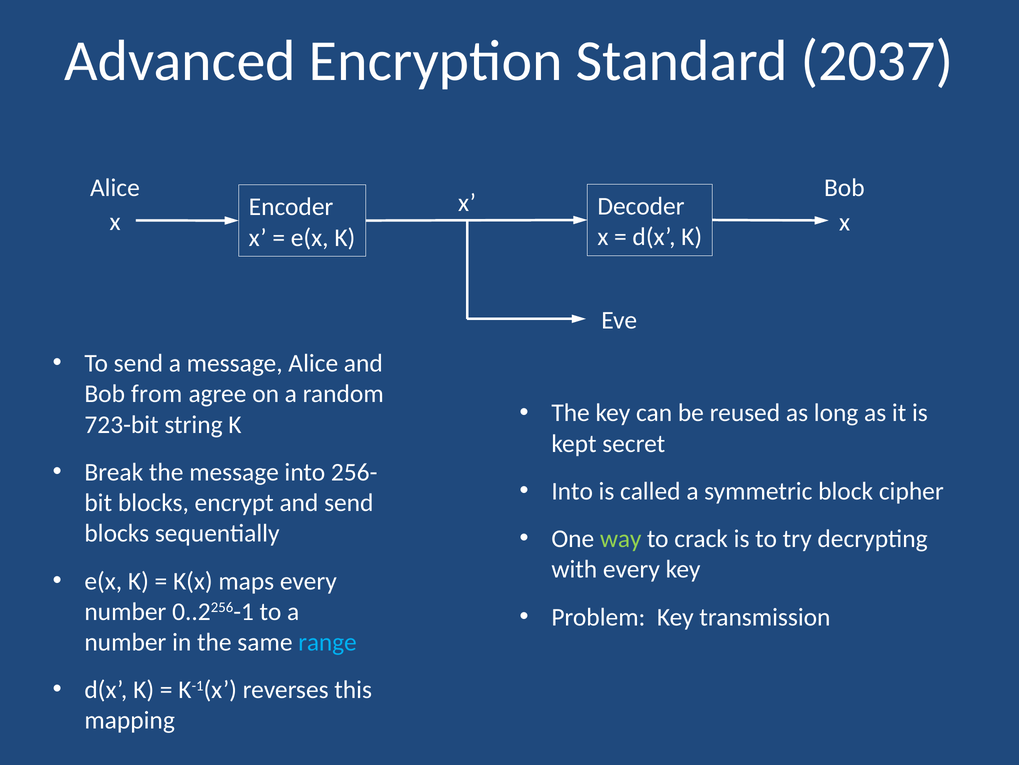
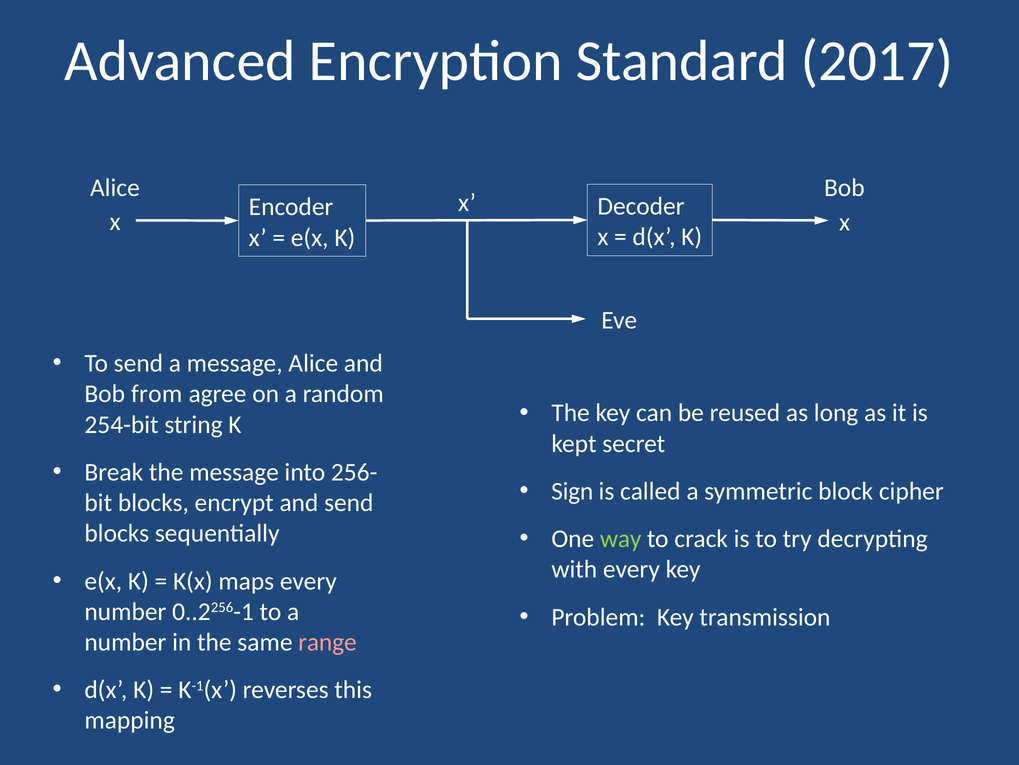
2037: 2037 -> 2017 (877, 61)
723-bit: 723-bit -> 254-bit (122, 424)
Into: Into -> Sign (572, 491)
range colour: light blue -> pink (327, 642)
